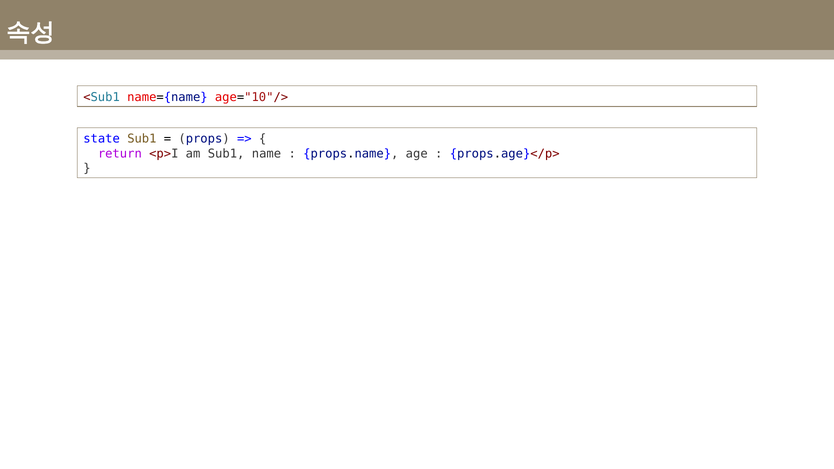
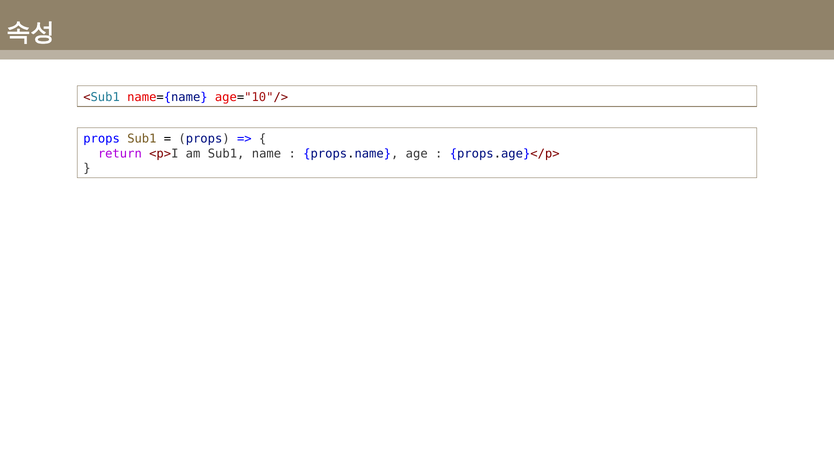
state: state -> props (102, 139)
